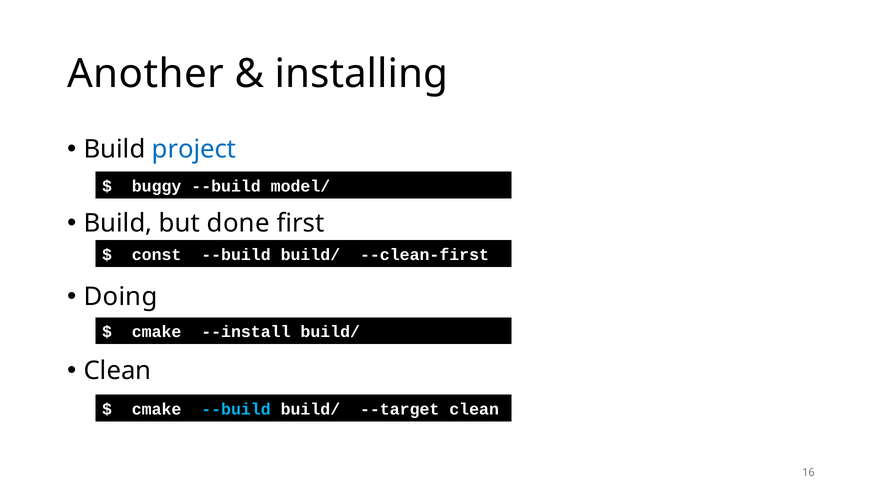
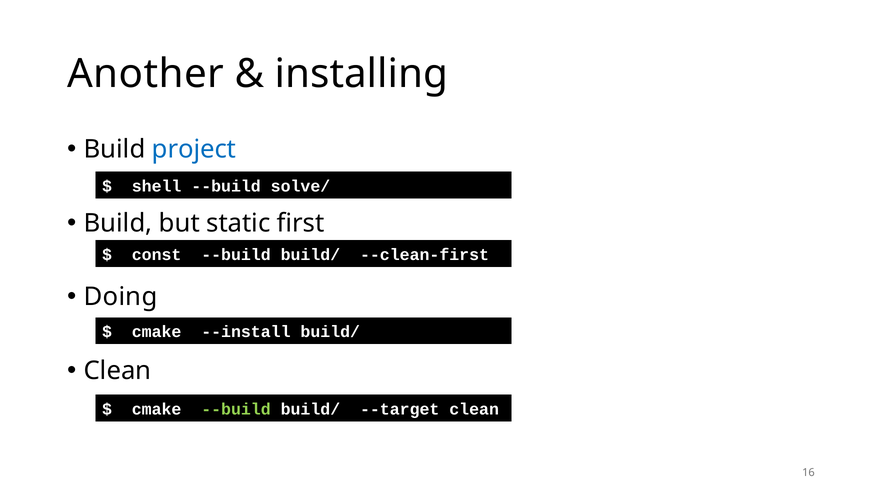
buggy: buggy -> shell (157, 186)
model/: model/ -> solve/ (300, 186)
done: done -> static (238, 223)
--build colour: light blue -> light green (236, 409)
